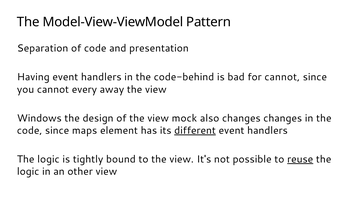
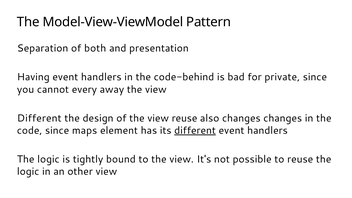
of code: code -> both (95, 48)
for cannot: cannot -> private (282, 77)
Windows: Windows -> Different (39, 118)
view mock: mock -> reuse (185, 118)
reuse underline: present -> none (300, 159)
